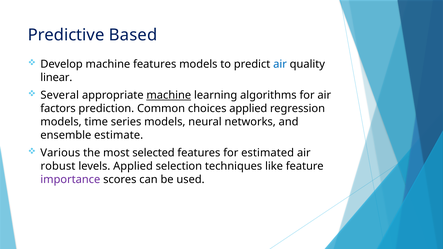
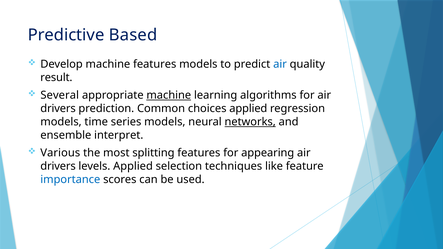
linear: linear -> result (56, 77)
factors: factors -> drivers (58, 109)
networks underline: none -> present (250, 122)
estimate: estimate -> interpret (119, 135)
selected: selected -> splitting (153, 153)
estimated: estimated -> appearing (268, 153)
robust: robust -> drivers (58, 166)
importance colour: purple -> blue (70, 180)
